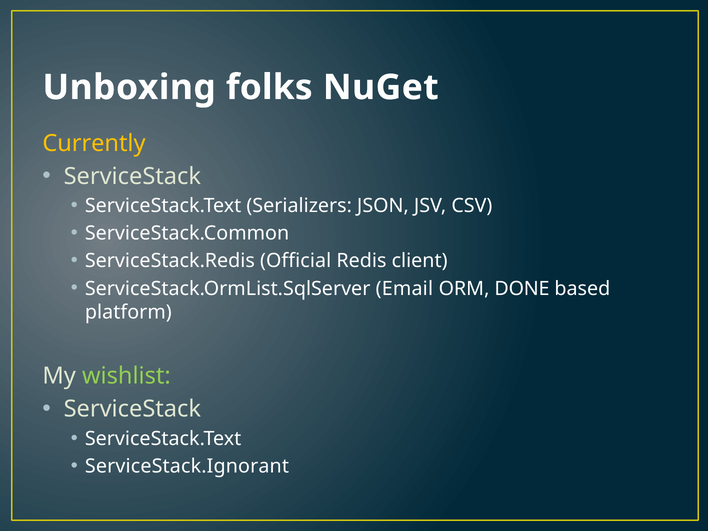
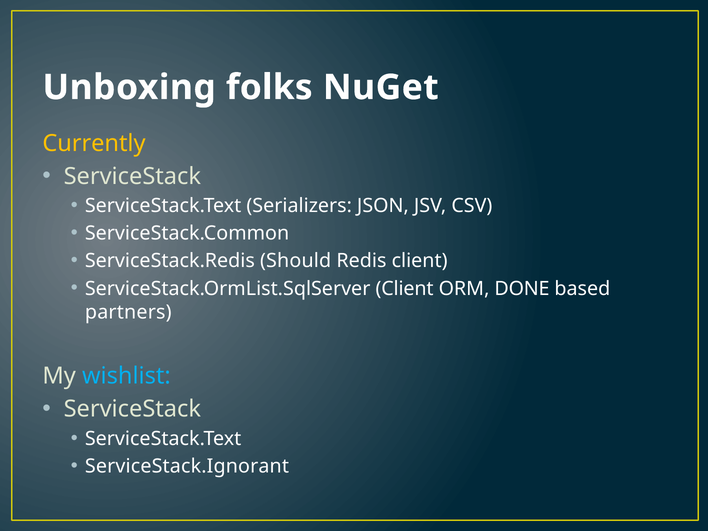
Official: Official -> Should (296, 261)
ServiceStack.OrmList.SqlServer Email: Email -> Client (405, 289)
platform: platform -> partners (128, 312)
wishlist colour: light green -> light blue (126, 376)
